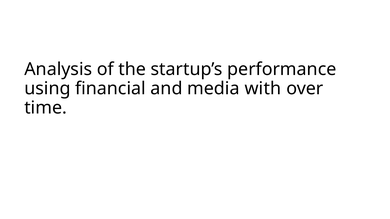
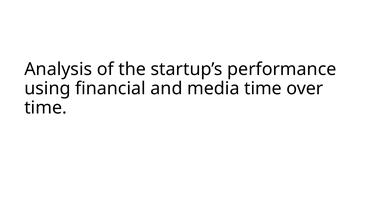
media with: with -> time (263, 89)
